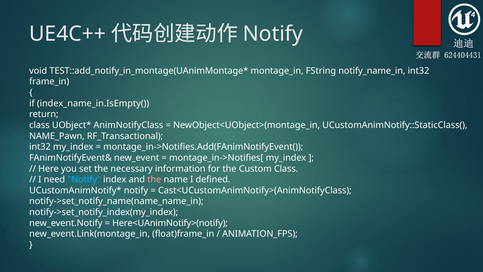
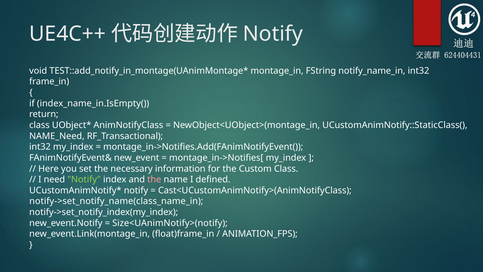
NAME_Pawn: NAME_Pawn -> NAME_Need (57, 136)
Notify colour: light blue -> light green (84, 179)
notify->set_notify_name(name_name_in: notify->set_notify_name(name_name_in -> notify->set_notify_name(class_name_in (116, 201)
Here<UAnimNotify>(notify: Here<UAnimNotify>(notify -> Size<UAnimNotify>(notify (170, 223)
